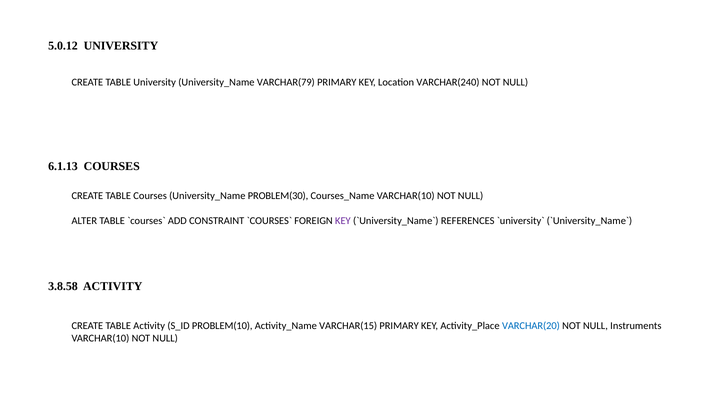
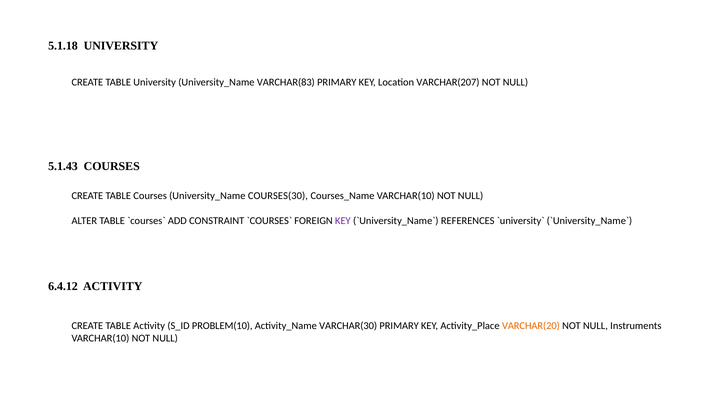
5.0.12: 5.0.12 -> 5.1.18 (63, 46)
VARCHAR(79: VARCHAR(79 -> VARCHAR(83 (286, 83)
VARCHAR(240: VARCHAR(240 -> VARCHAR(207 (448, 83)
6.1.13: 6.1.13 -> 5.1.43 (63, 166)
PROBLEM(30: PROBLEM(30 -> COURSES(30 (278, 196)
3.8.58: 3.8.58 -> 6.4.12 (63, 286)
VARCHAR(15: VARCHAR(15 -> VARCHAR(30 (348, 326)
VARCHAR(20 colour: blue -> orange (531, 326)
